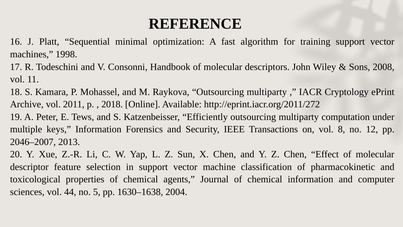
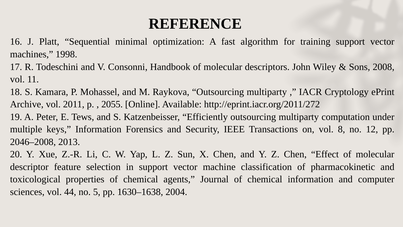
2018: 2018 -> 2055 (112, 104)
2046–2007: 2046–2007 -> 2046–2008 (33, 142)
